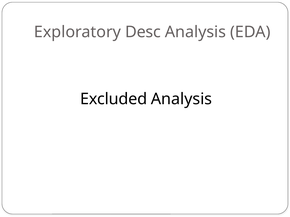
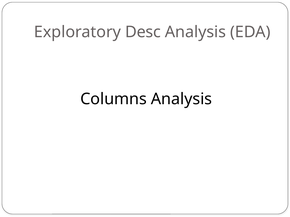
Excluded: Excluded -> Columns (114, 99)
